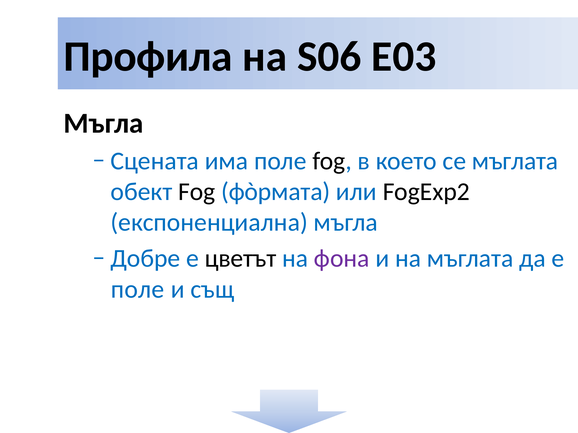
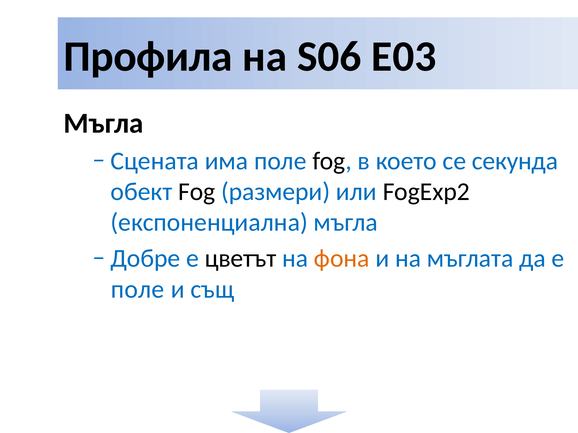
се мъглата: мъглата -> секунда (515, 161)
фòрмата: фòрмата -> размери (276, 192)
фона colour: purple -> orange (342, 259)
